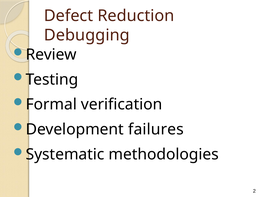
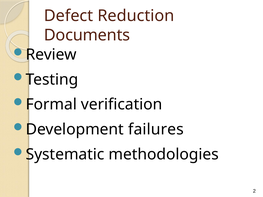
Debugging: Debugging -> Documents (87, 35)
